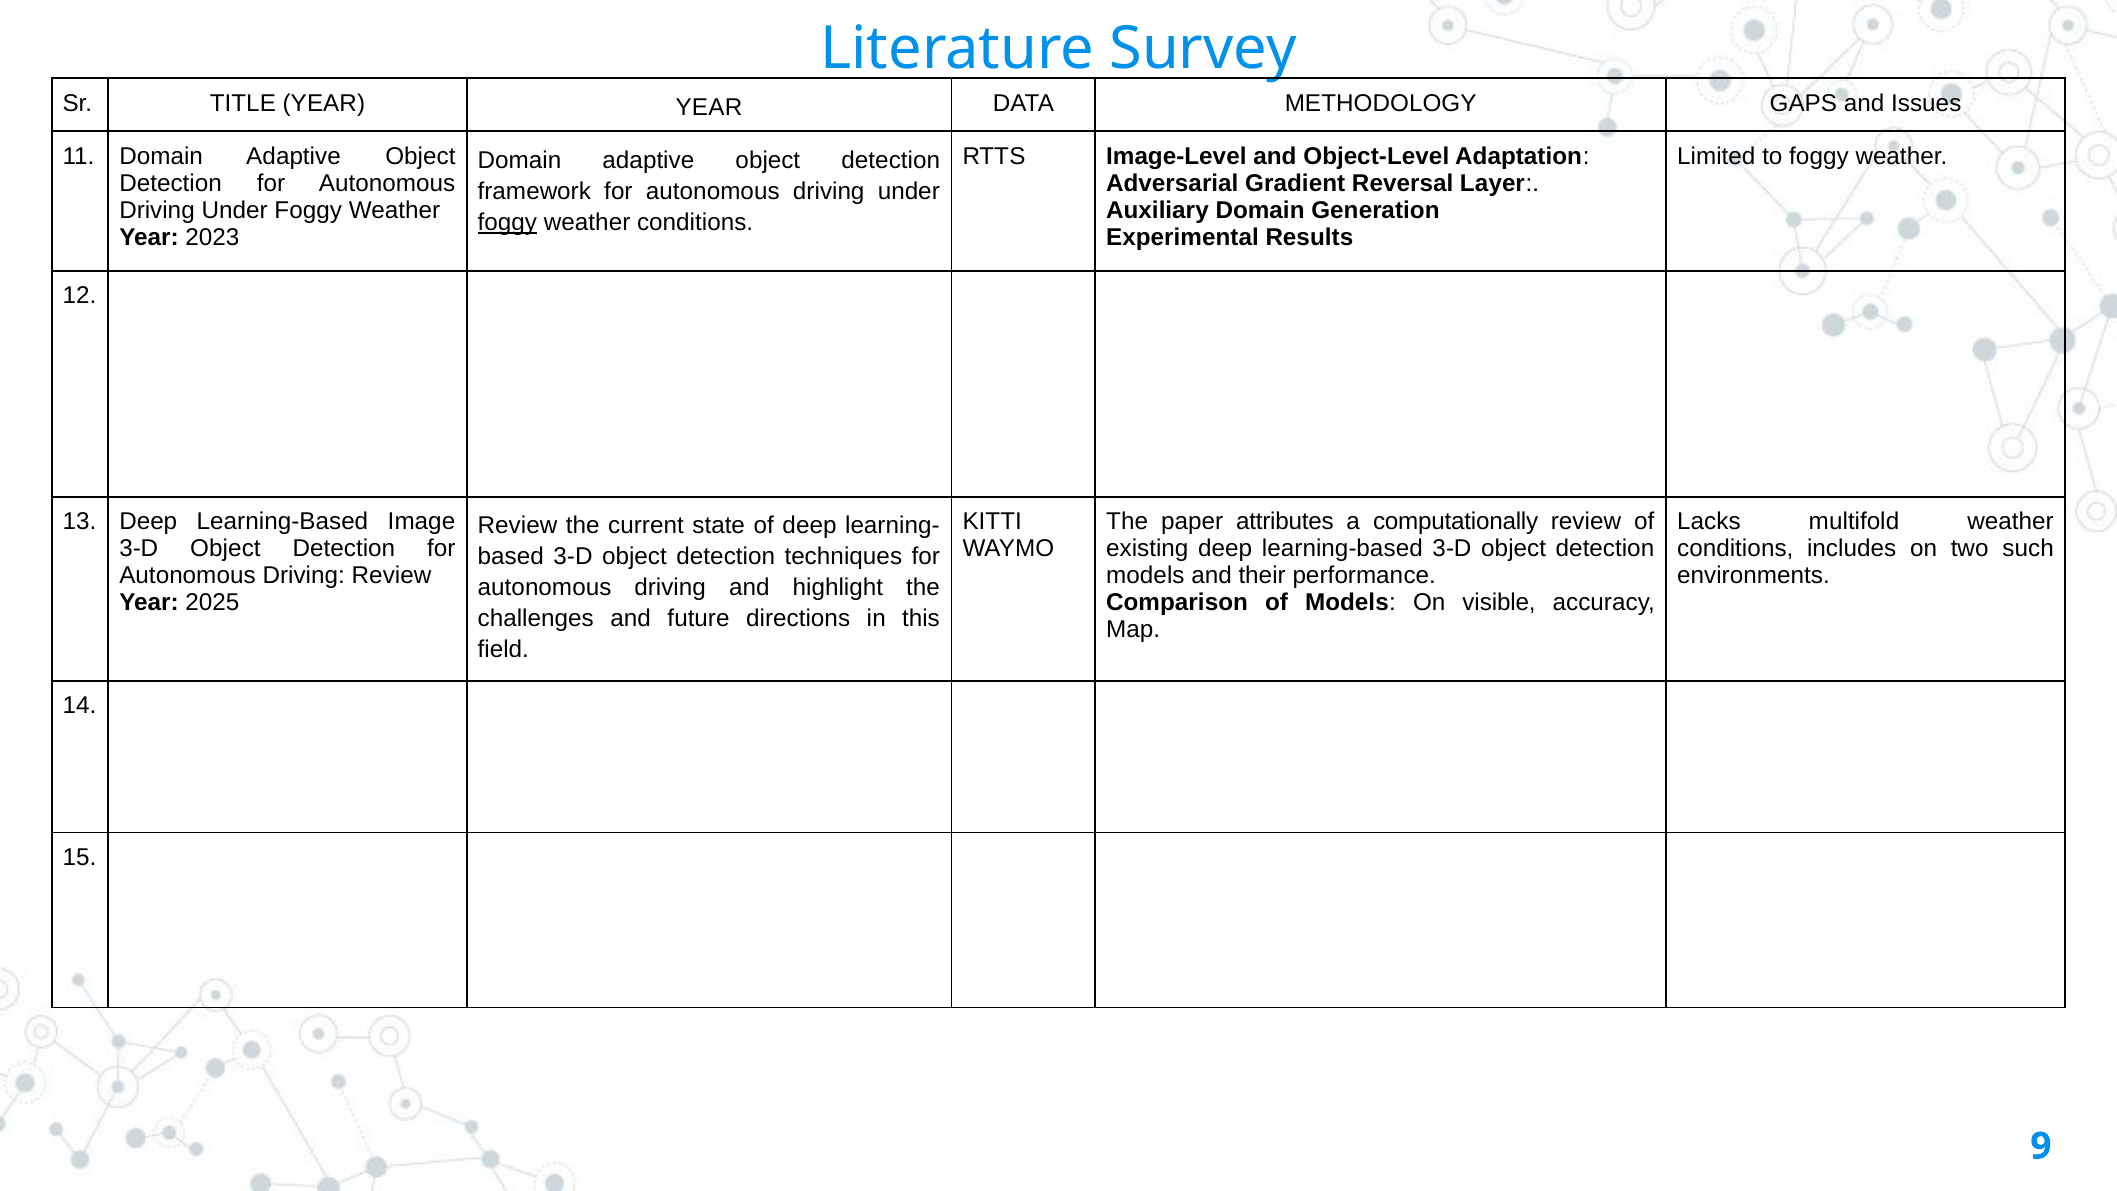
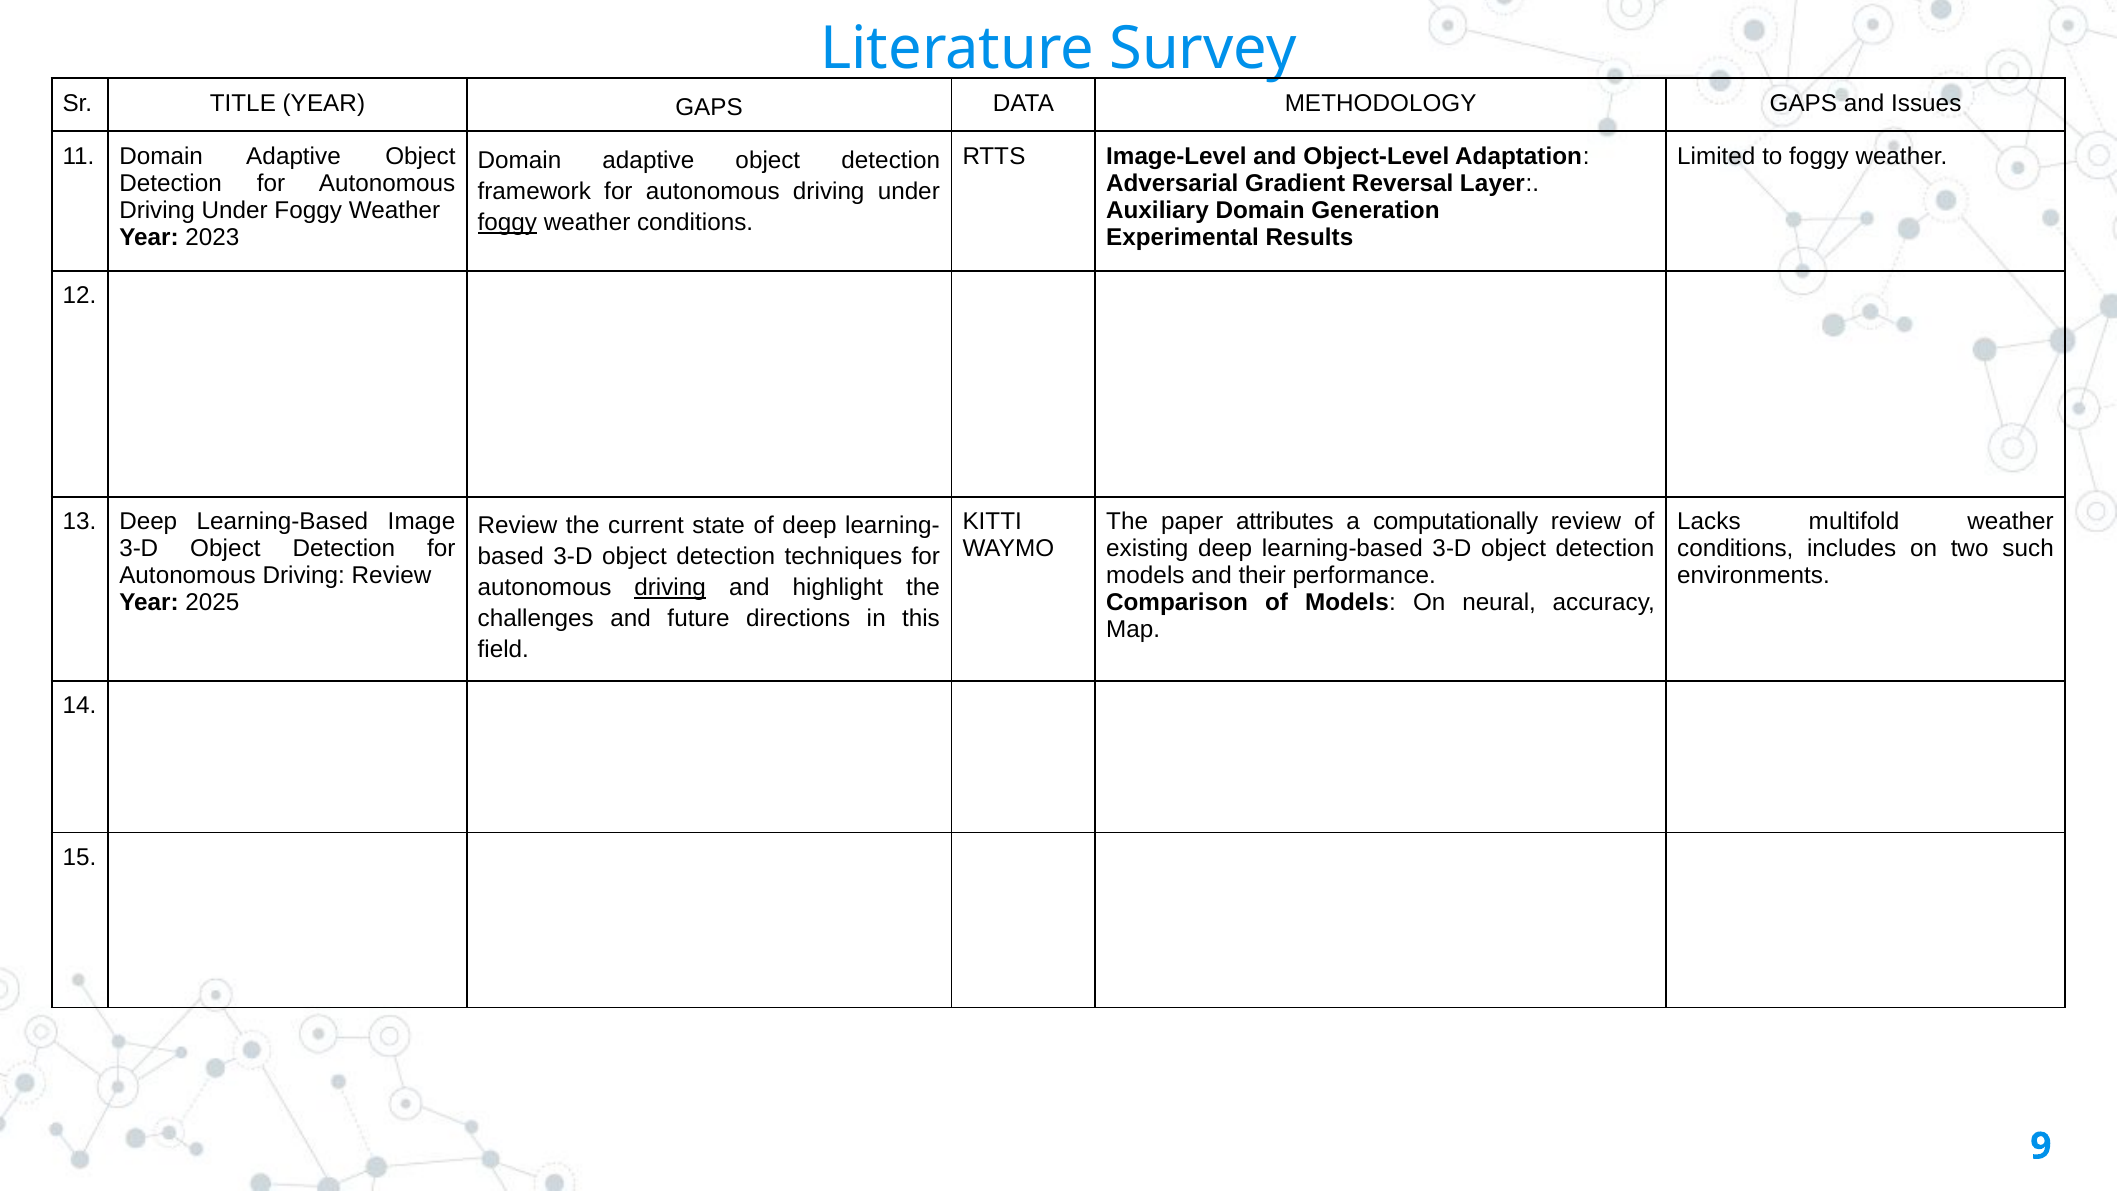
YEAR YEAR: YEAR -> GAPS (709, 107)
driving underline: none -> present (670, 588)
visible: visible -> neural (1499, 603)
